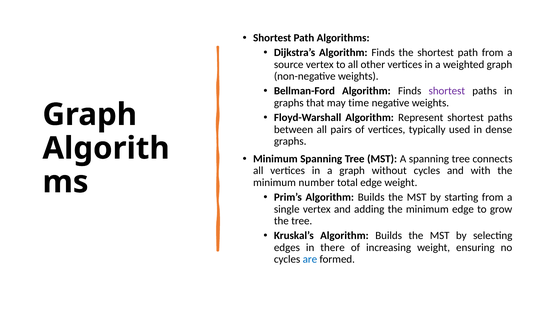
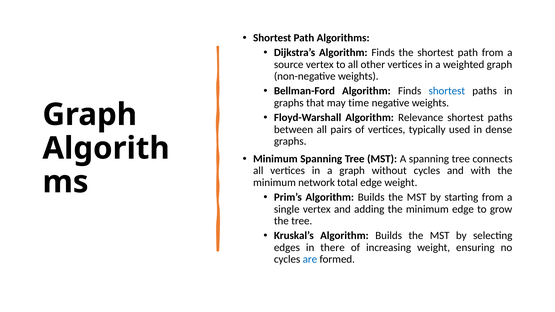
shortest colour: purple -> blue (447, 91)
Represent: Represent -> Relevance (421, 118)
number: number -> network (317, 183)
